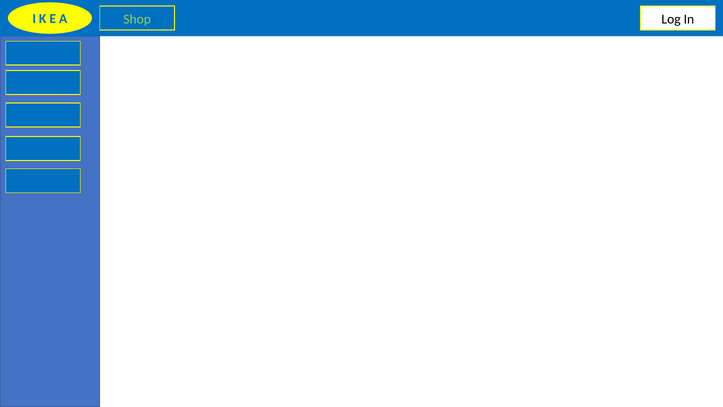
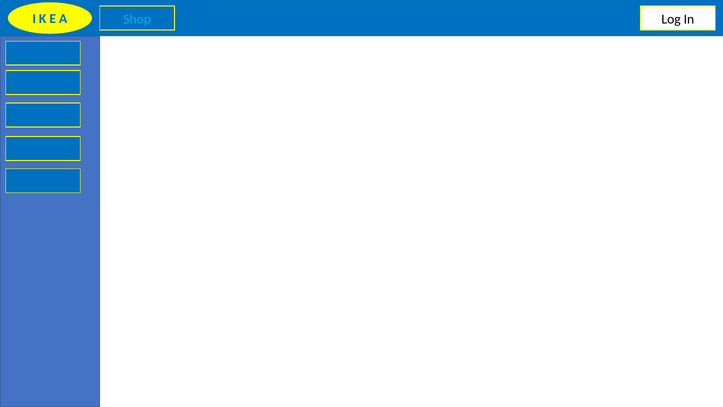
Shop colour: light green -> light blue (137, 19)
